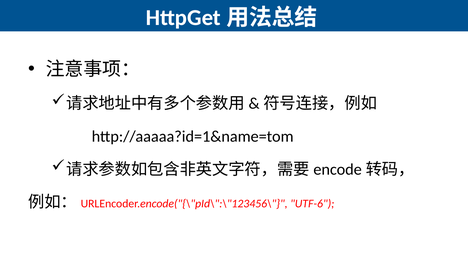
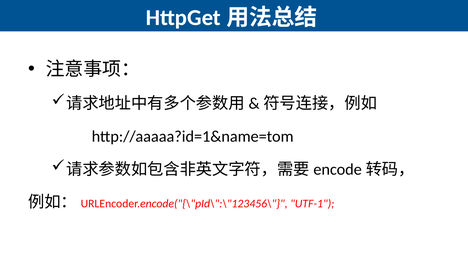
UTF-6: UTF-6 -> UTF-1 (312, 204)
